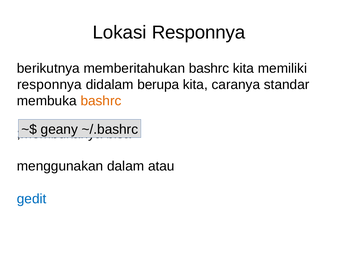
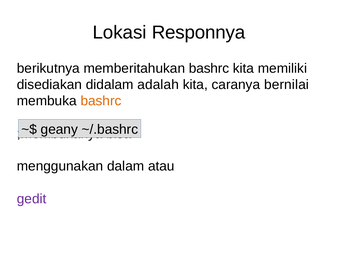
responnya: responnya -> disediakan (49, 85)
berupa: berupa -> adalah (158, 85)
standar: standar -> bernilai (287, 85)
gedit colour: blue -> purple (32, 199)
